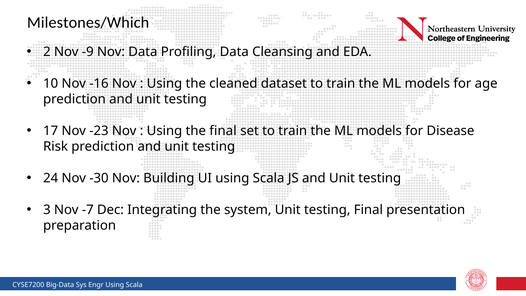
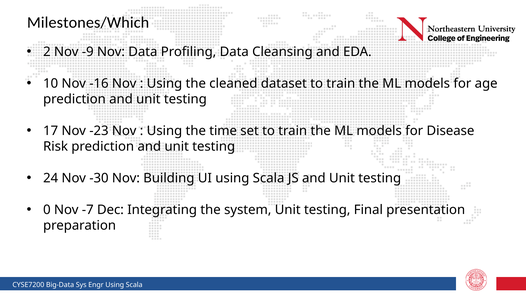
the final: final -> time (223, 131)
3: 3 -> 0 (47, 210)
